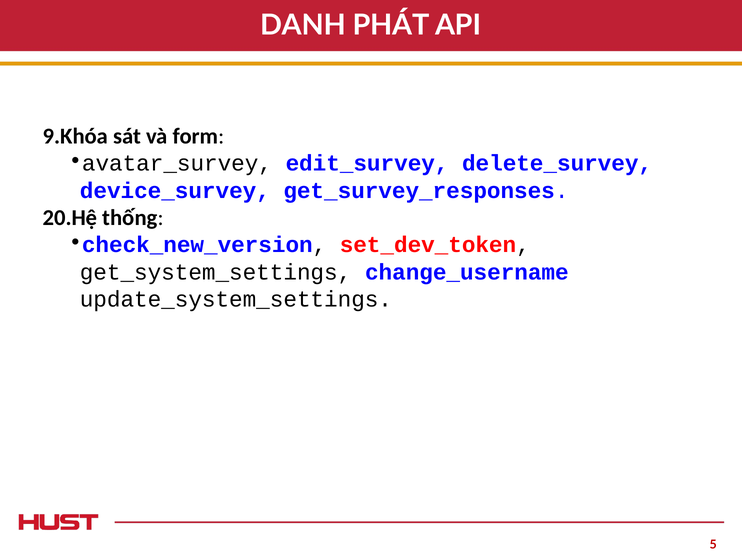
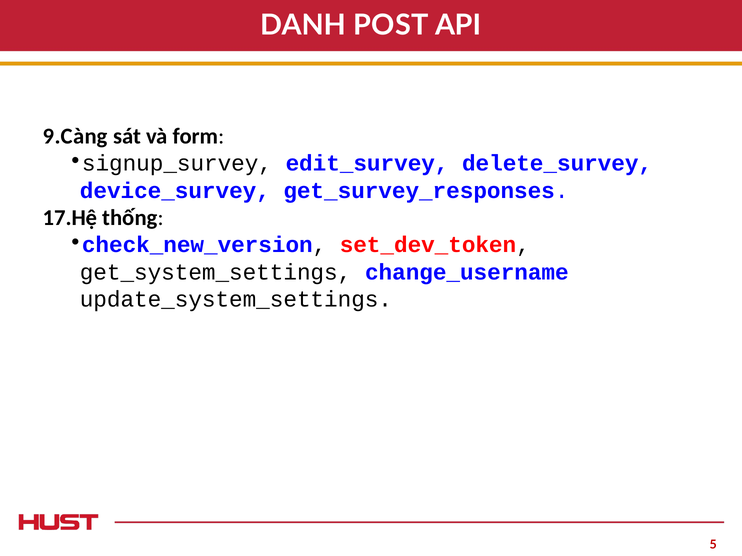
PHÁT: PHÁT -> POST (391, 26)
9.Khóa: 9.Khóa -> 9.Càng (75, 136)
avatar_survey: avatar_survey -> signup_survey (177, 164)
20.Hệ: 20.Hệ -> 17.Hệ (70, 218)
